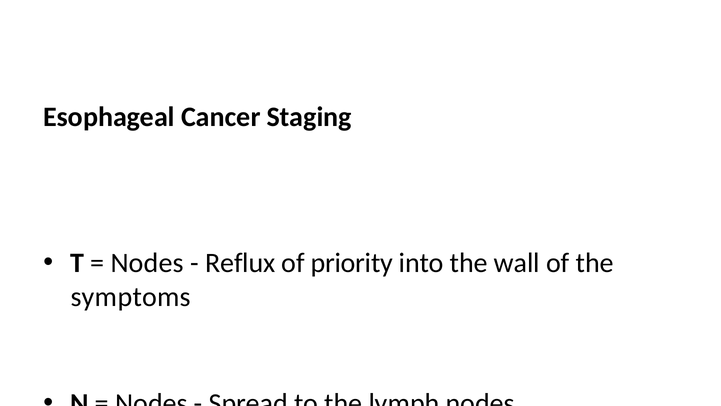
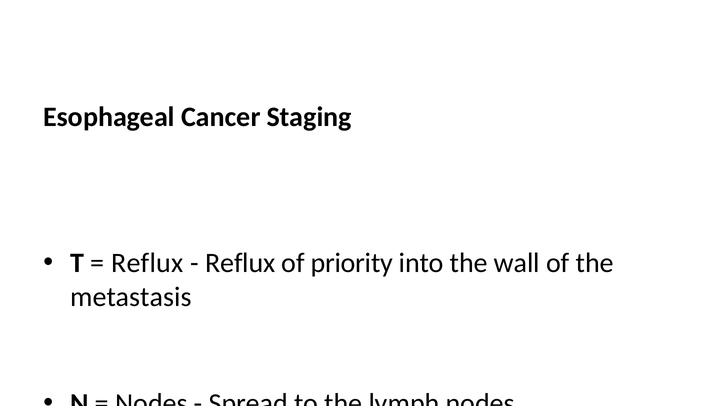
Nodes: Nodes -> Reflux (147, 263)
symptoms: symptoms -> metastasis (131, 297)
